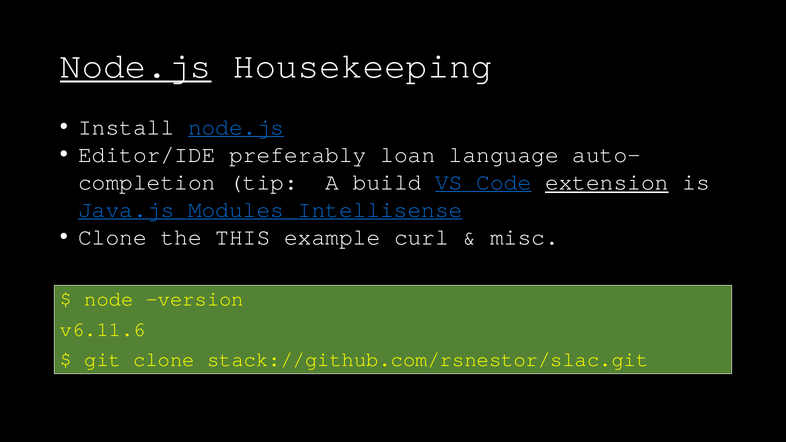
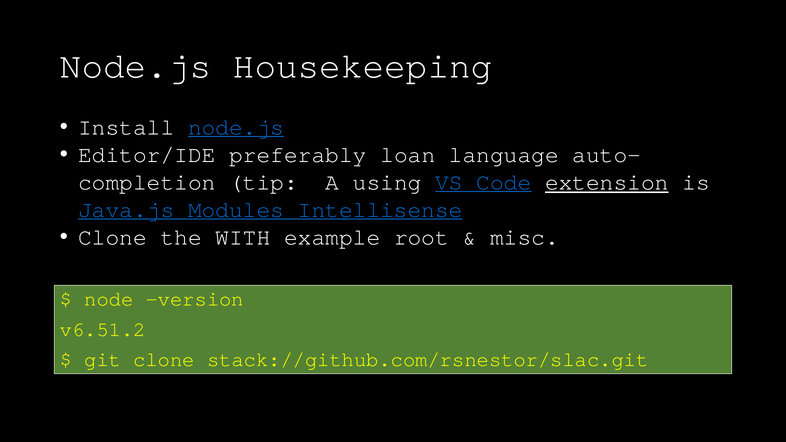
Node.js underline: present -> none (136, 66)
build: build -> using (387, 182)
THIS: THIS -> WITH (243, 237)
curl: curl -> root (421, 237)
v6.11.6: v6.11.6 -> v6.51.2 (103, 329)
